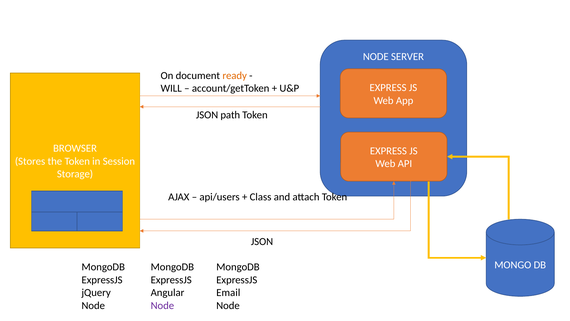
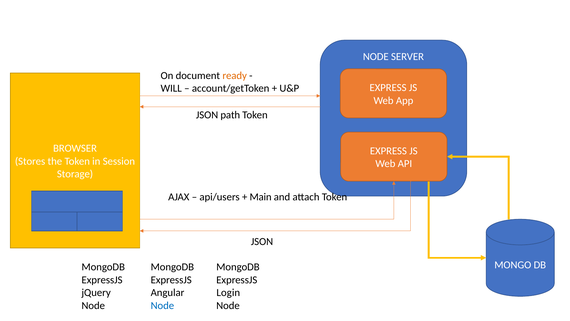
Class: Class -> Main (261, 197)
Email: Email -> Login (228, 292)
Node colour: purple -> blue (162, 305)
